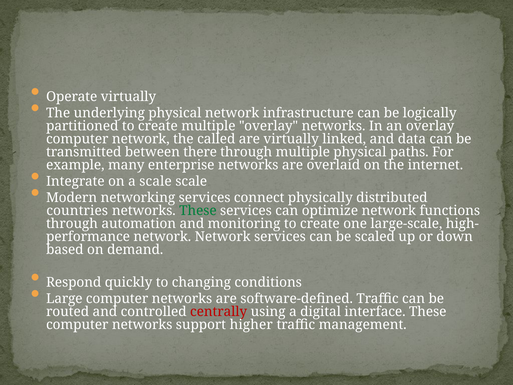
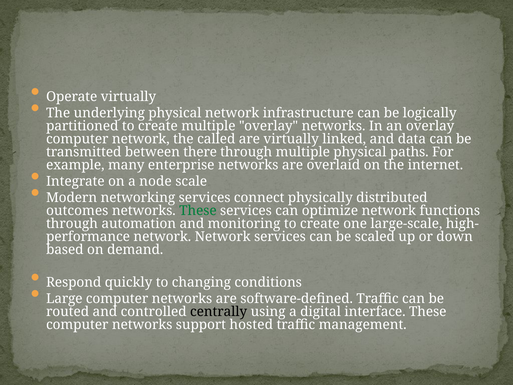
a scale: scale -> node (155, 181)
countries: countries -> outcomes (77, 211)
centrally colour: red -> black (219, 312)
higher: higher -> hosted (251, 325)
